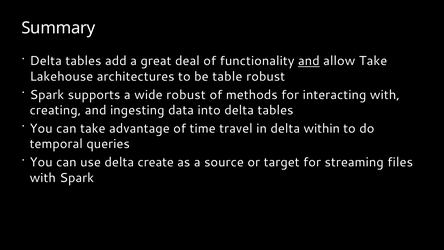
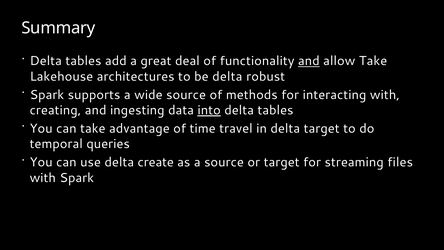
be table: table -> delta (227, 76)
wide robust: robust -> source (186, 95)
into underline: none -> present (209, 110)
delta within: within -> target (322, 128)
